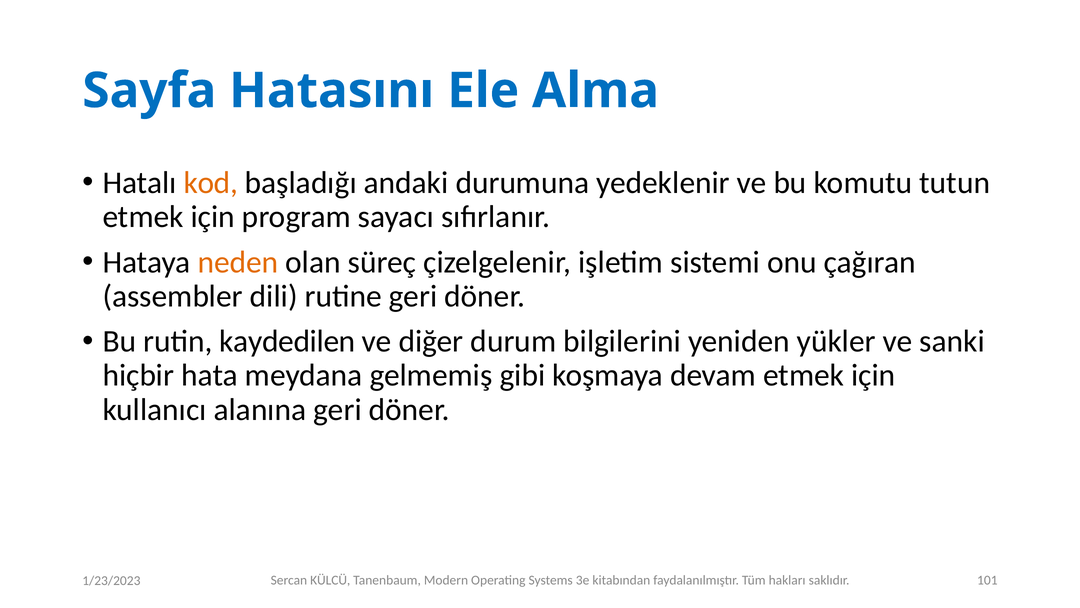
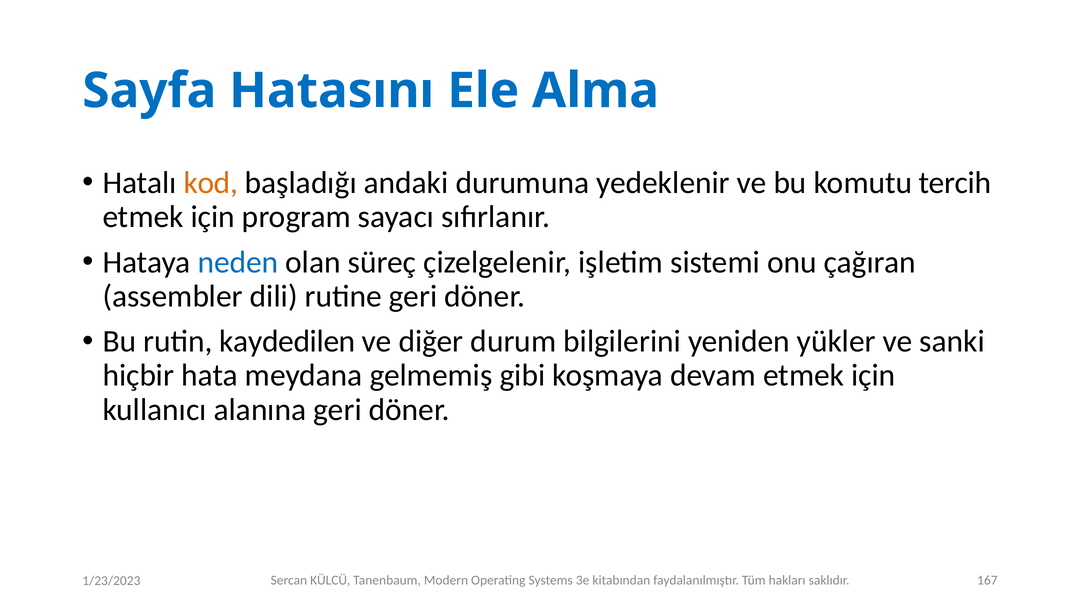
tutun: tutun -> tercih (955, 183)
neden colour: orange -> blue (238, 262)
101: 101 -> 167 (987, 580)
